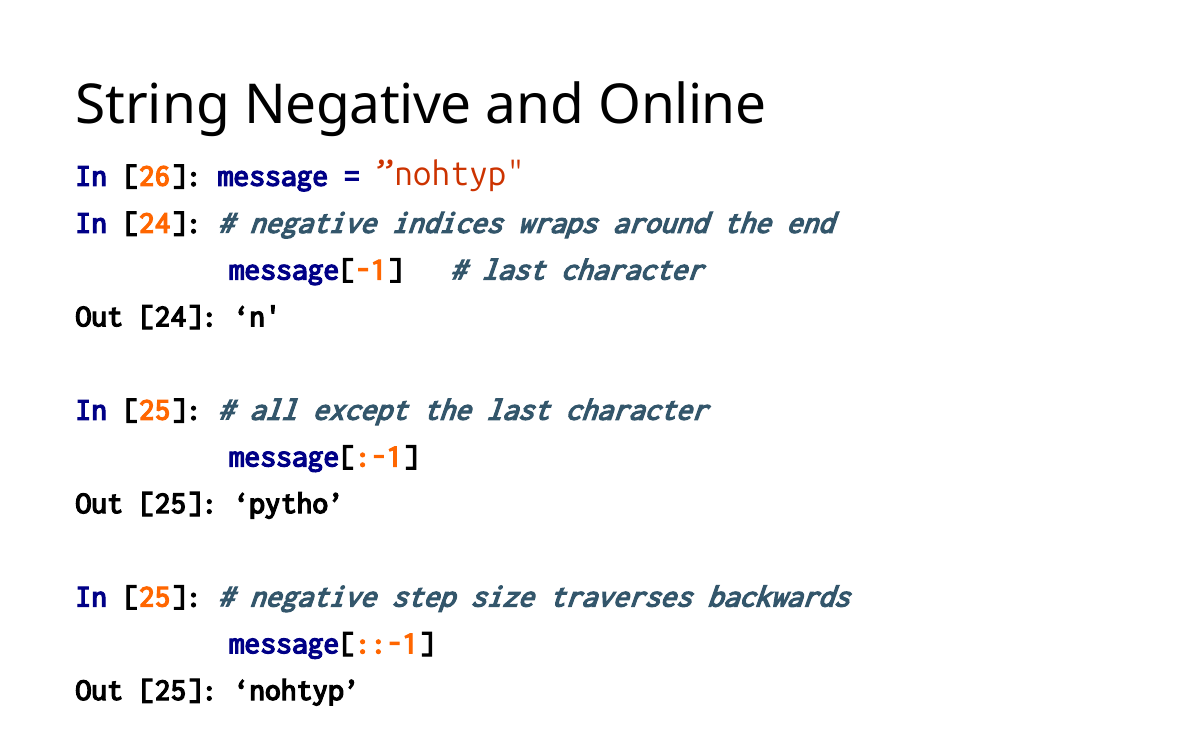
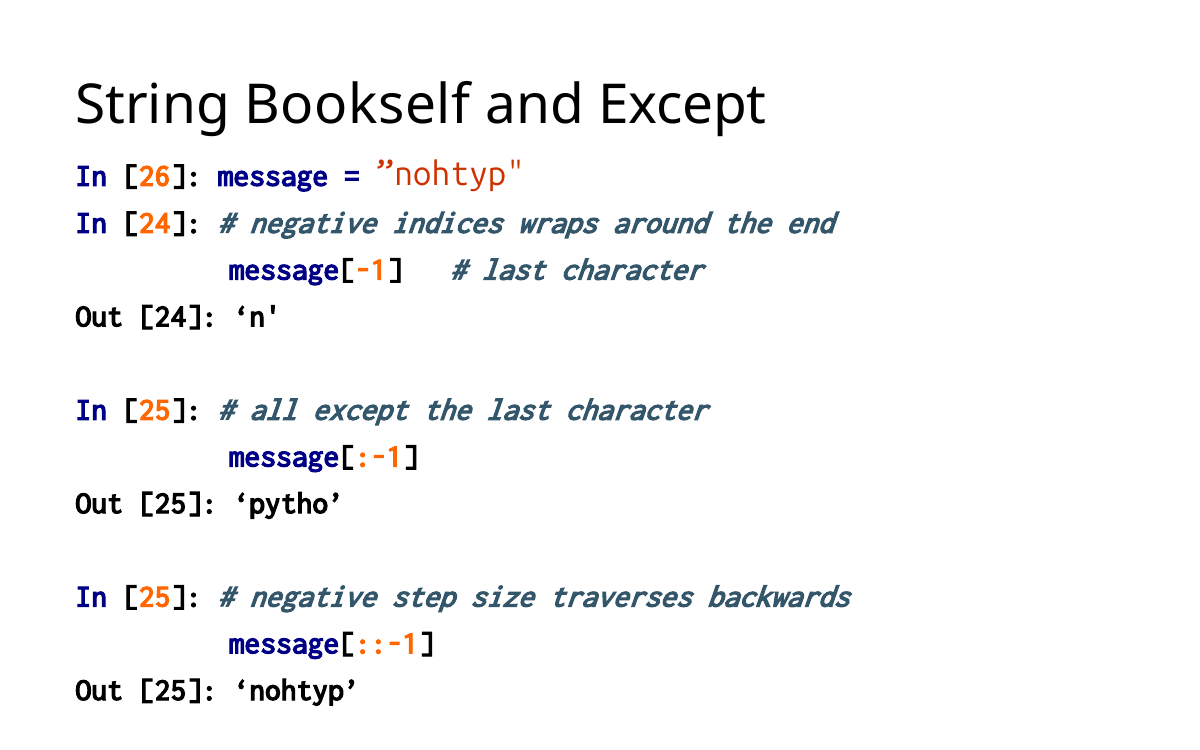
String Negative: Negative -> Bookself (358, 106)
and Online: Online -> Except (682, 106)
